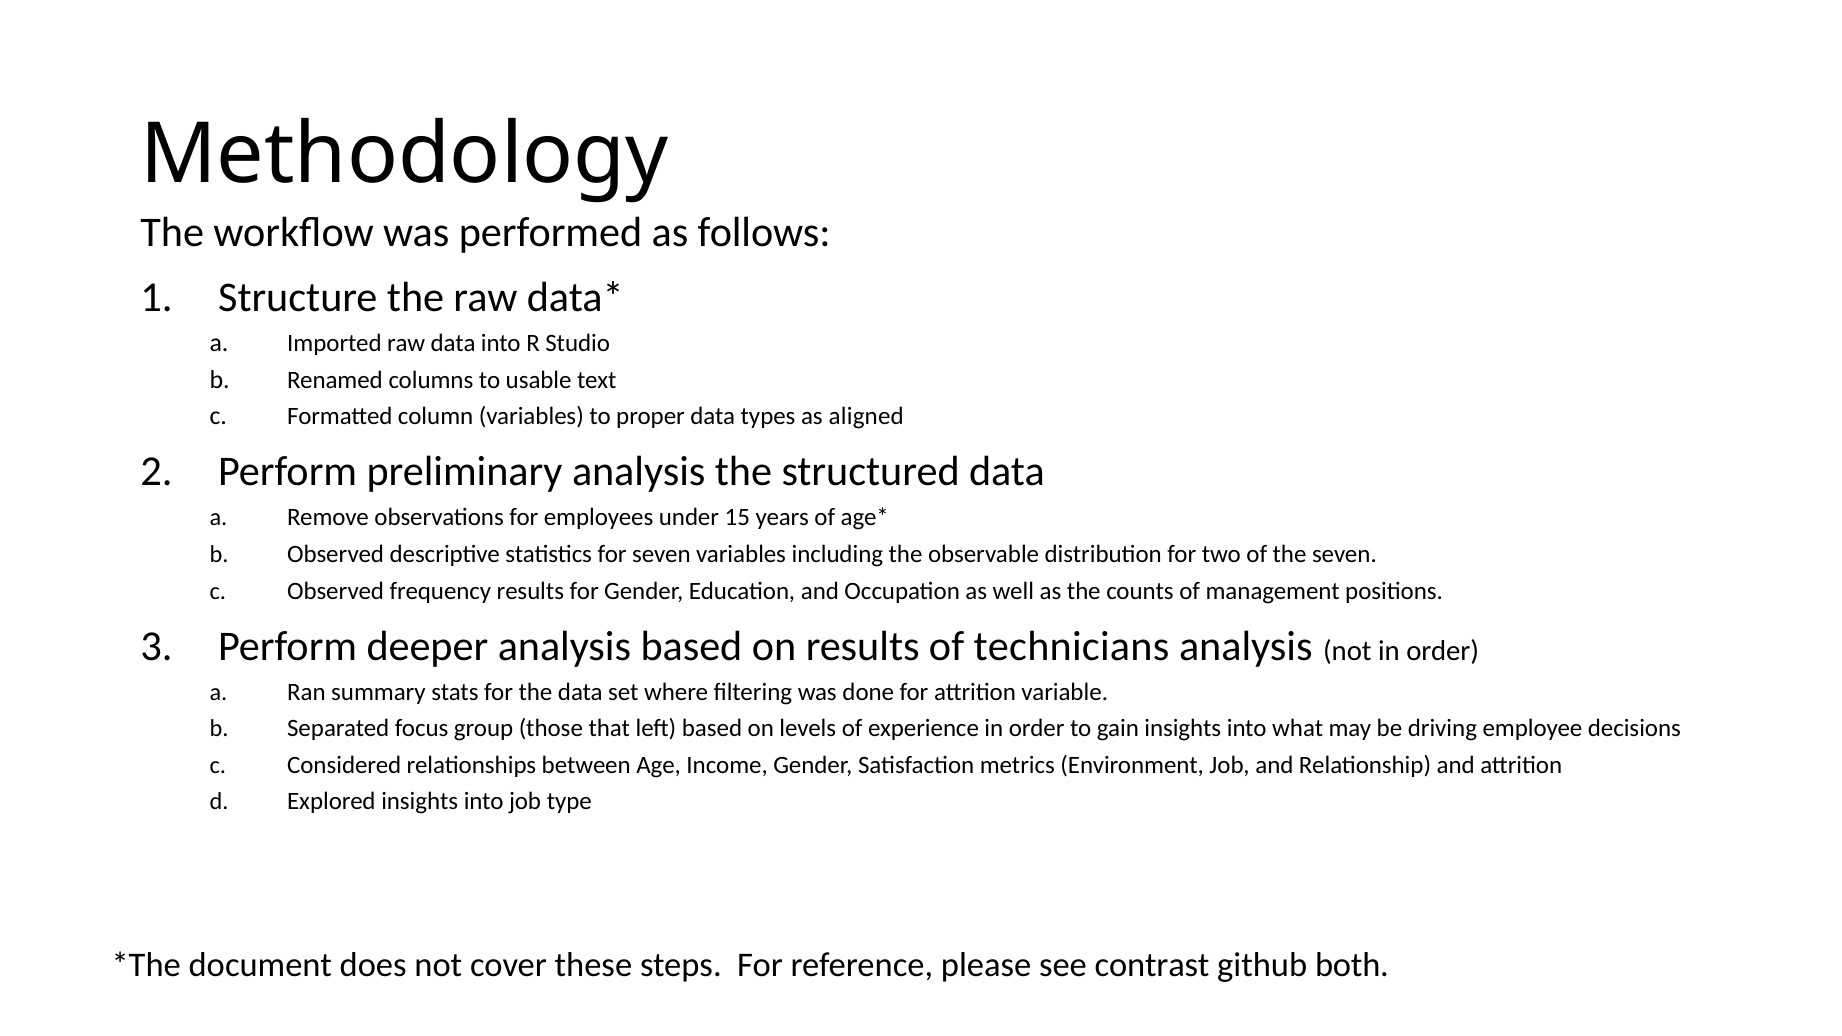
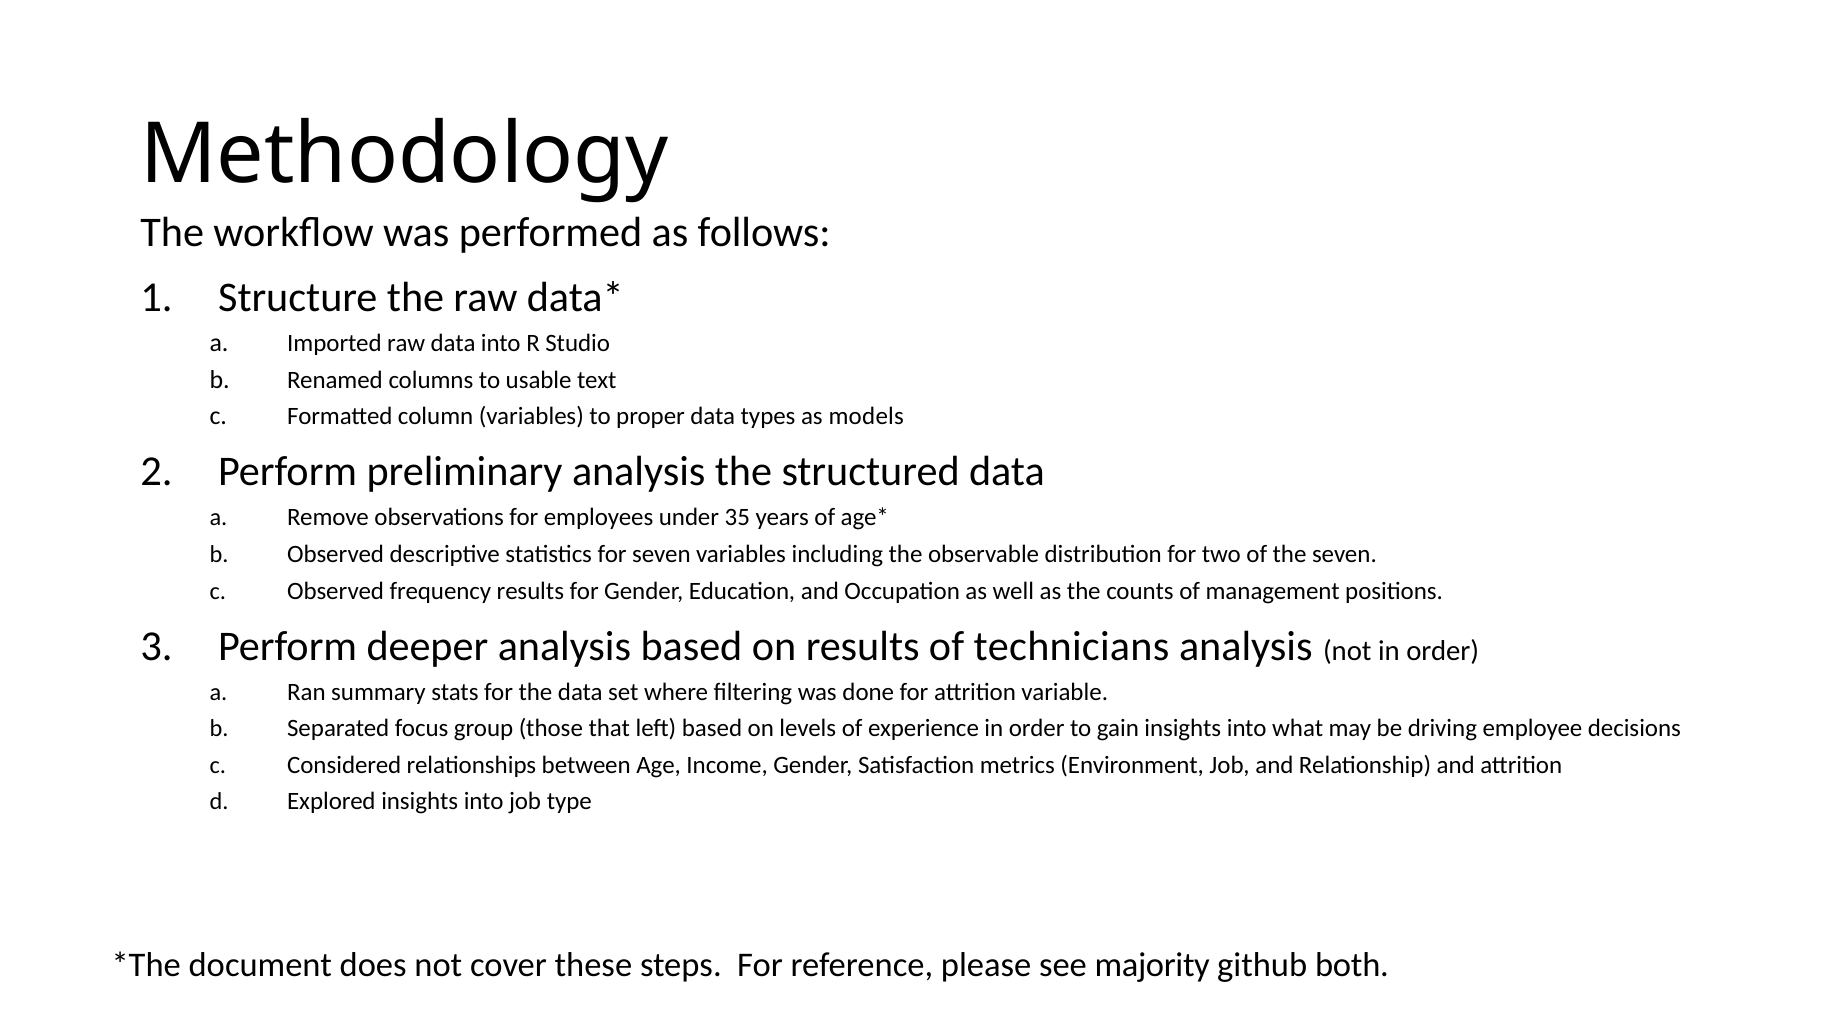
aligned: aligned -> models (866, 416)
15: 15 -> 35 (737, 518)
contrast: contrast -> majority (1152, 965)
